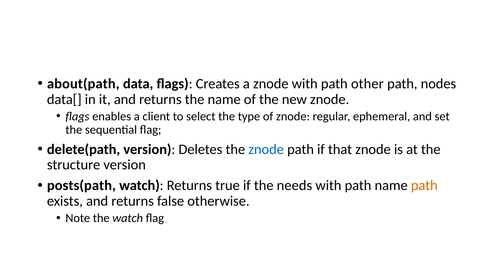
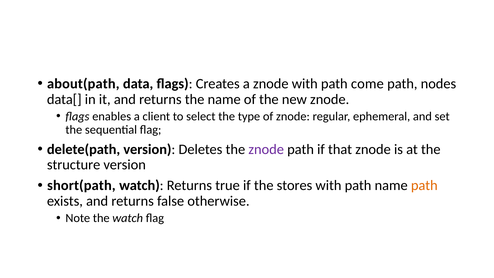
other: other -> come (367, 84)
znode colour: blue -> purple (266, 149)
posts(path: posts(path -> short(path (81, 185)
needs: needs -> stores (294, 185)
